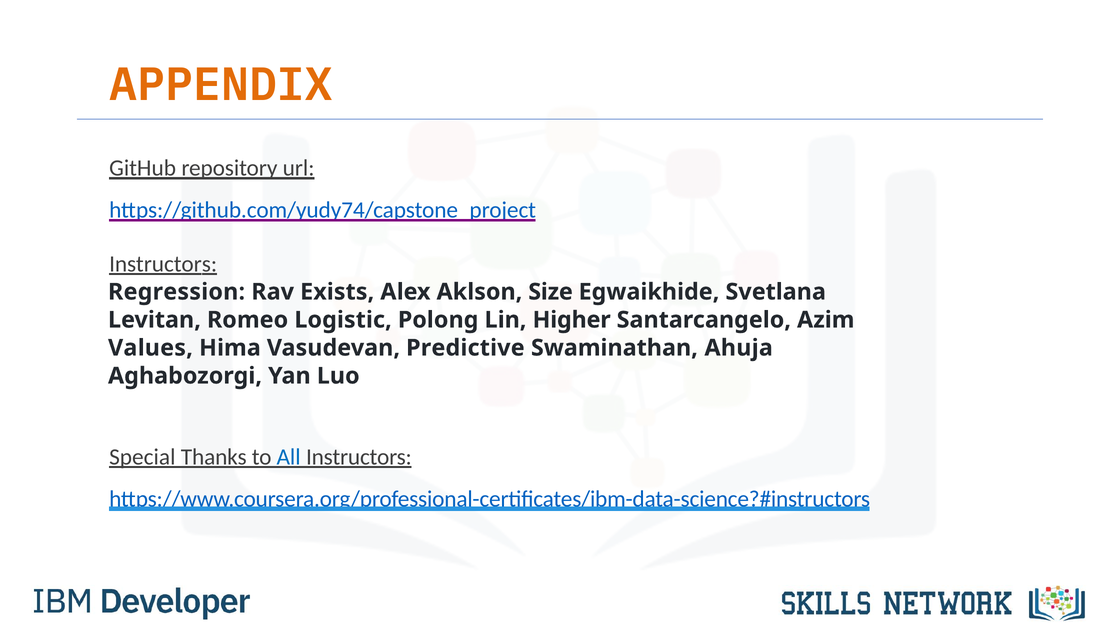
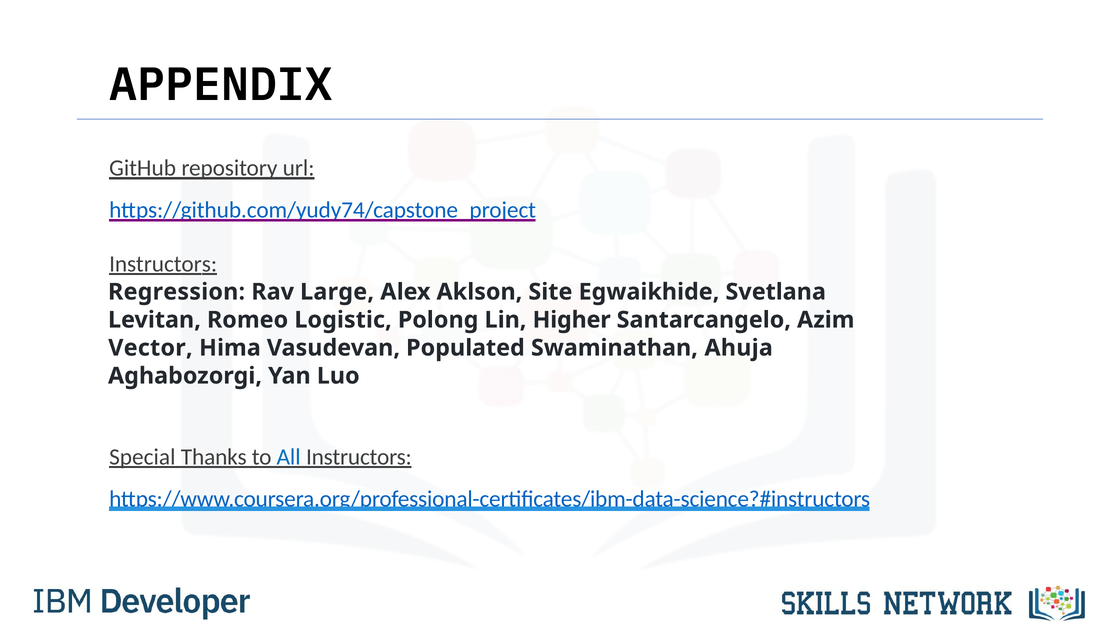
APPENDIX colour: orange -> black (221, 85)
Exists: Exists -> Large (337, 292)
Size: Size -> Site (550, 292)
Values: Values -> Vector (150, 348)
Predictive: Predictive -> Populated (465, 348)
